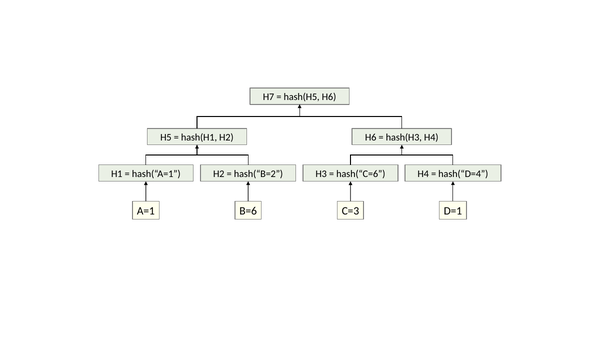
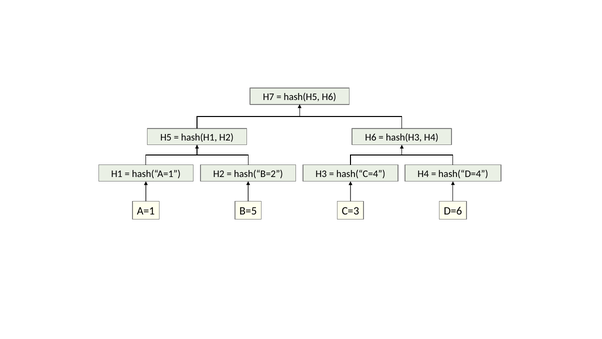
hash(“C=6: hash(“C=6 -> hash(“C=4 (361, 174)
B=6: B=6 -> B=5 (248, 211)
D=1: D=1 -> D=6 (453, 211)
